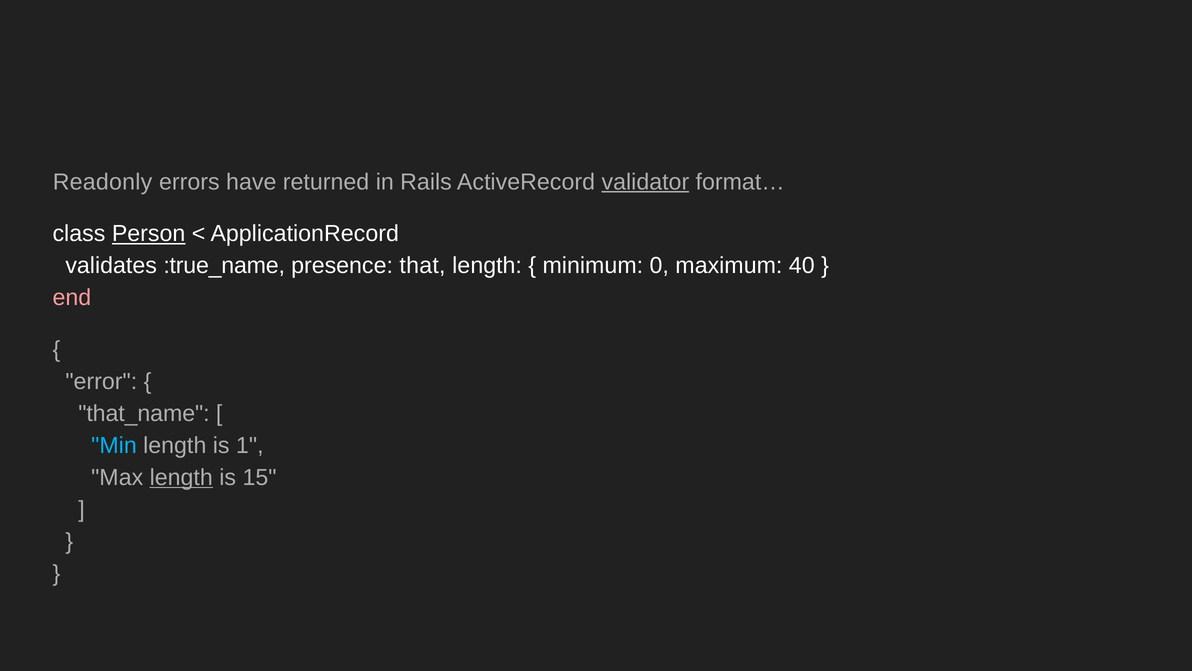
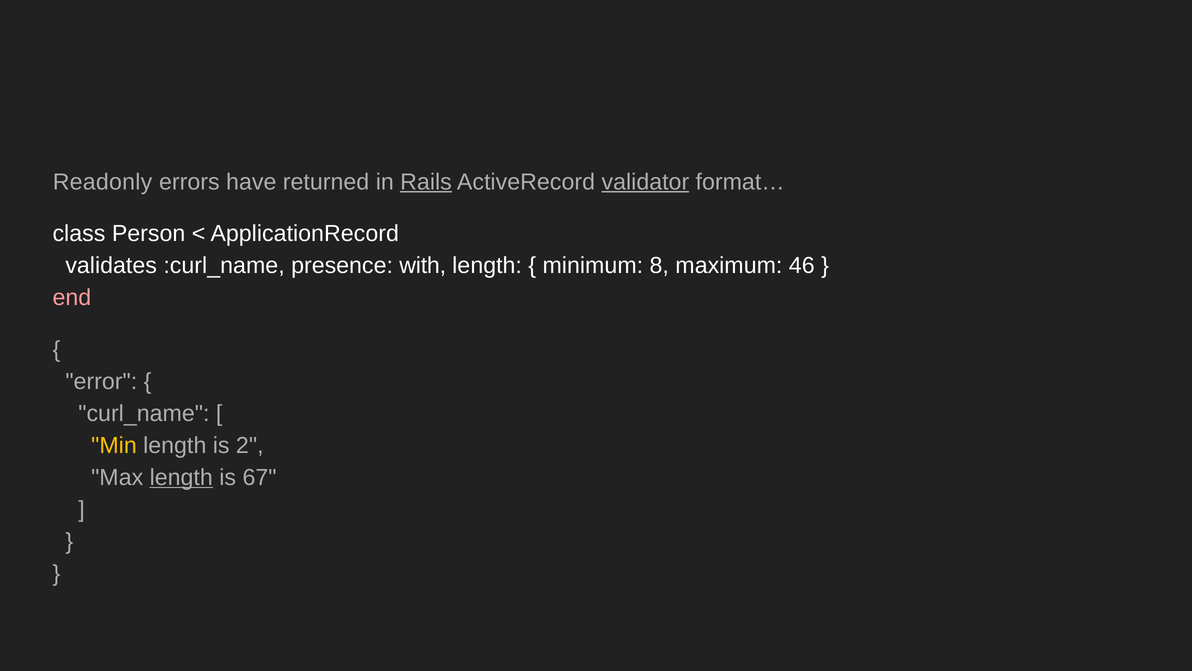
Rails underline: none -> present (426, 182)
Person underline: present -> none (149, 234)
:true_name: :true_name -> :curl_name (224, 266)
that: that -> with (423, 266)
0: 0 -> 8 (659, 266)
40: 40 -> 46 (802, 266)
that_name: that_name -> curl_name (144, 413)
Min colour: light blue -> yellow (114, 445)
1: 1 -> 2 (250, 445)
15: 15 -> 67 (260, 477)
